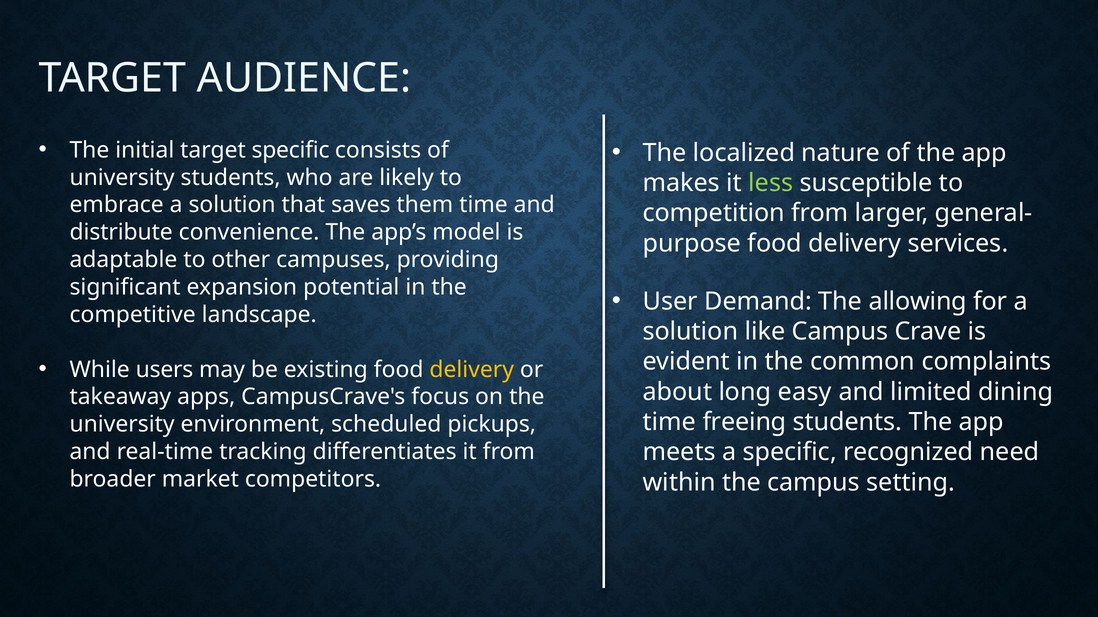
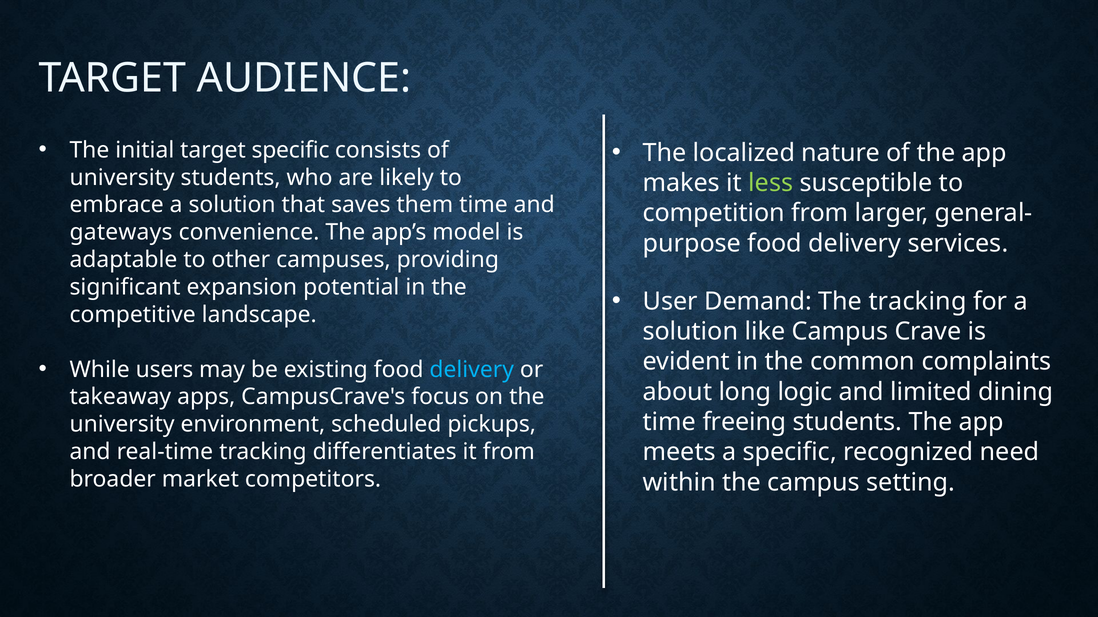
distribute: distribute -> gateways (121, 233)
The allowing: allowing -> tracking (918, 302)
delivery colour: yellow -> light blue (472, 370)
easy: easy -> logic (805, 392)
